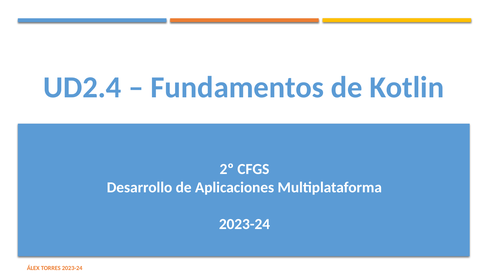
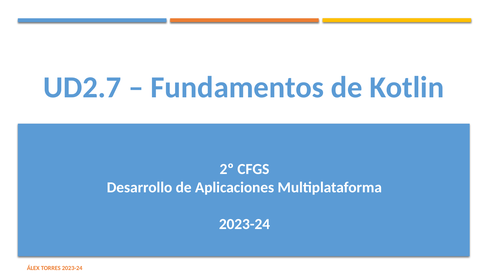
UD2.4: UD2.4 -> UD2.7 (82, 87)
